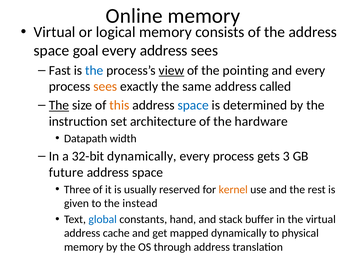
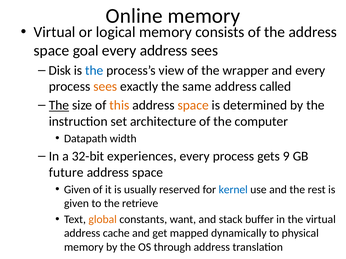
Fast: Fast -> Disk (60, 71)
view underline: present -> none (171, 71)
pointing: pointing -> wrapper (246, 71)
space colour: blue -> orange (193, 105)
hardware: hardware -> computer (261, 122)
32-bit dynamically: dynamically -> experiences (142, 157)
3: 3 -> 9 (286, 157)
Three: Three -> Given (77, 190)
kernel colour: orange -> blue (233, 190)
instead: instead -> retrieve (140, 204)
global colour: blue -> orange (103, 220)
hand: hand -> want (183, 220)
